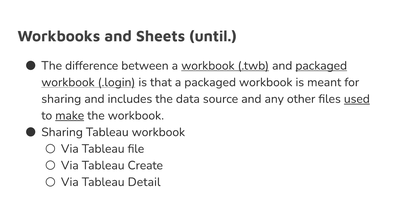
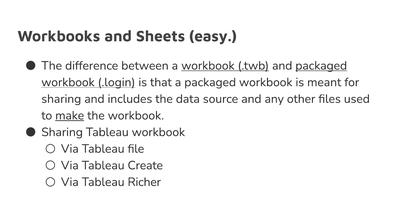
until: until -> easy (213, 36)
used underline: present -> none (357, 99)
Detail: Detail -> Richer (144, 182)
